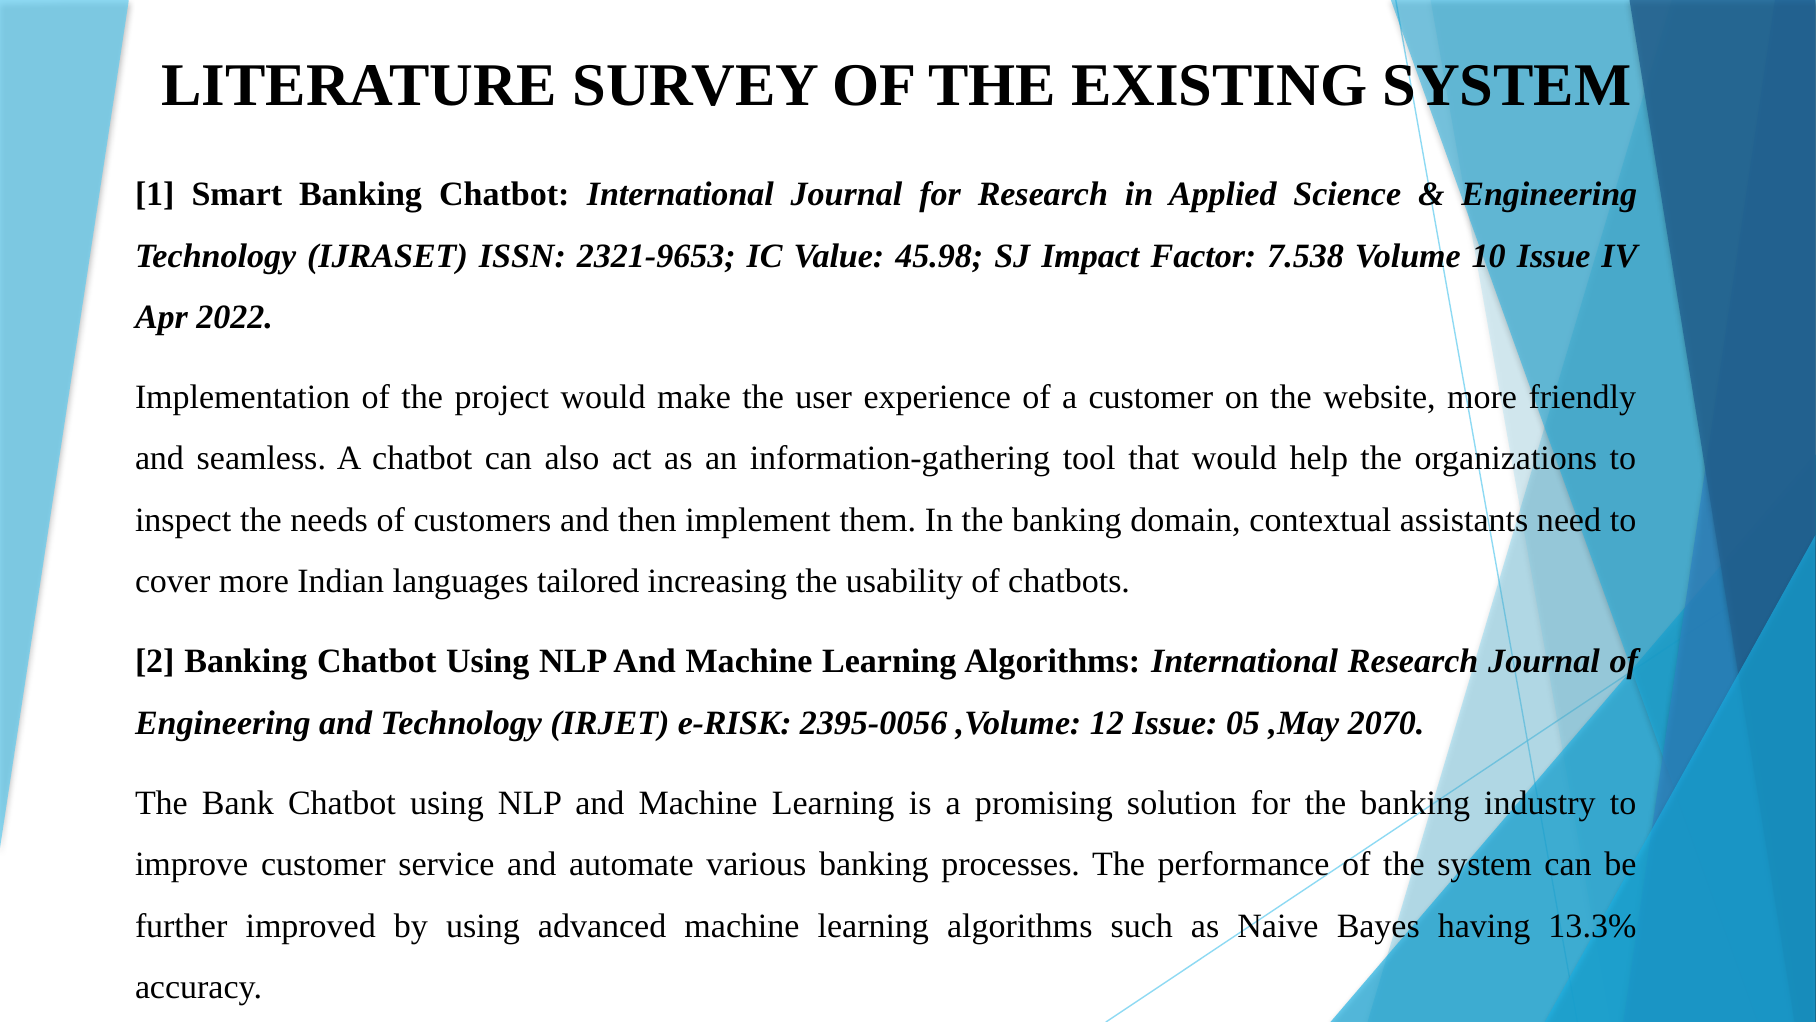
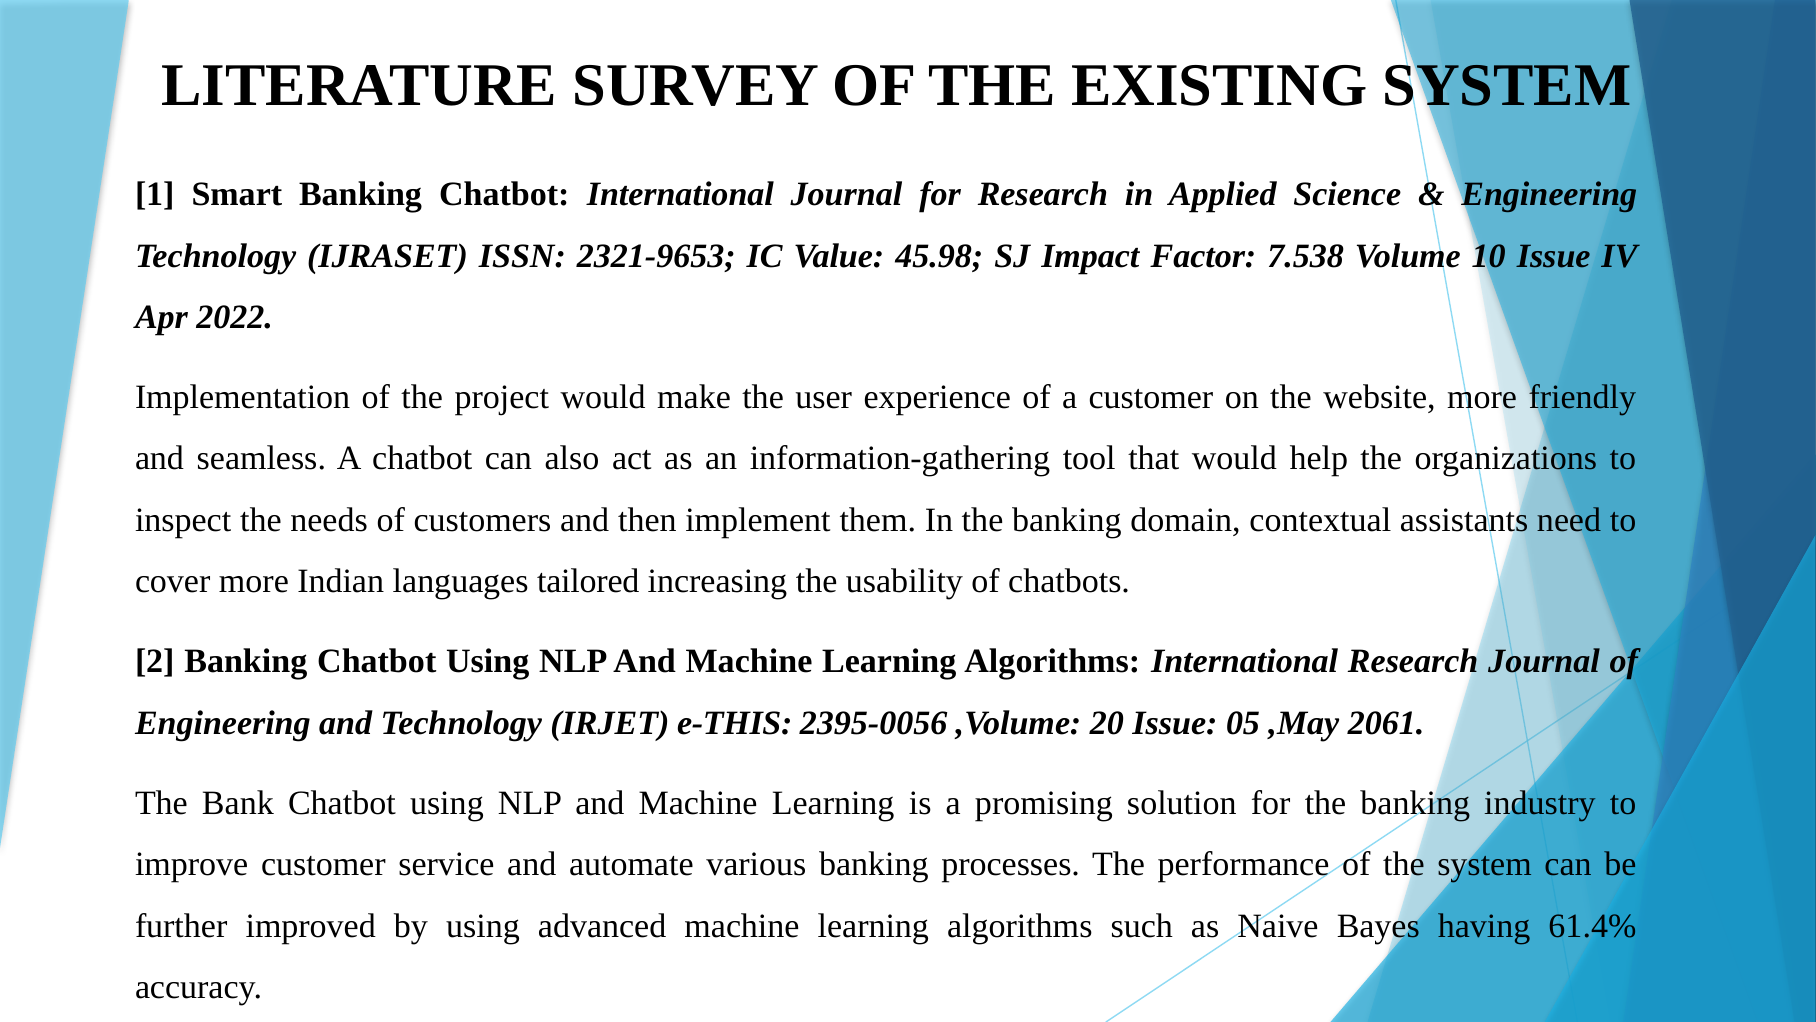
e-RISK: e-RISK -> e-THIS (735, 723)
12: 12 -> 20 (1107, 723)
2070: 2070 -> 2061 (1386, 723)
13.3%: 13.3% -> 61.4% (1592, 925)
